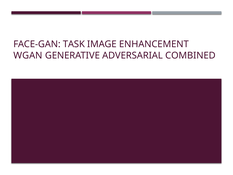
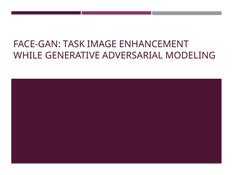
WGAN: WGAN -> WHILE (28, 55)
COMBINED: COMBINED -> MODELING (190, 55)
